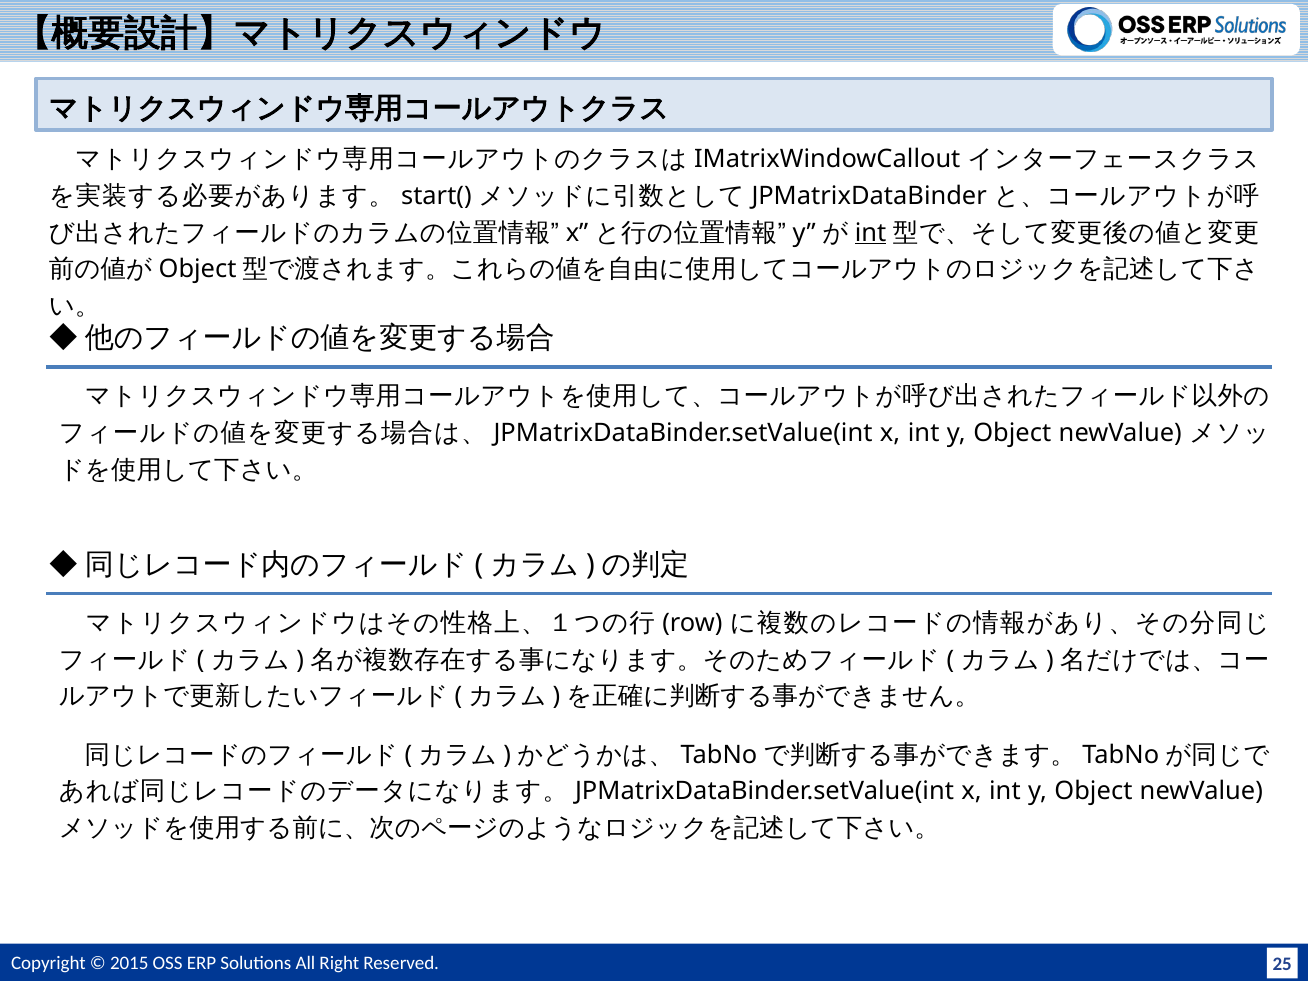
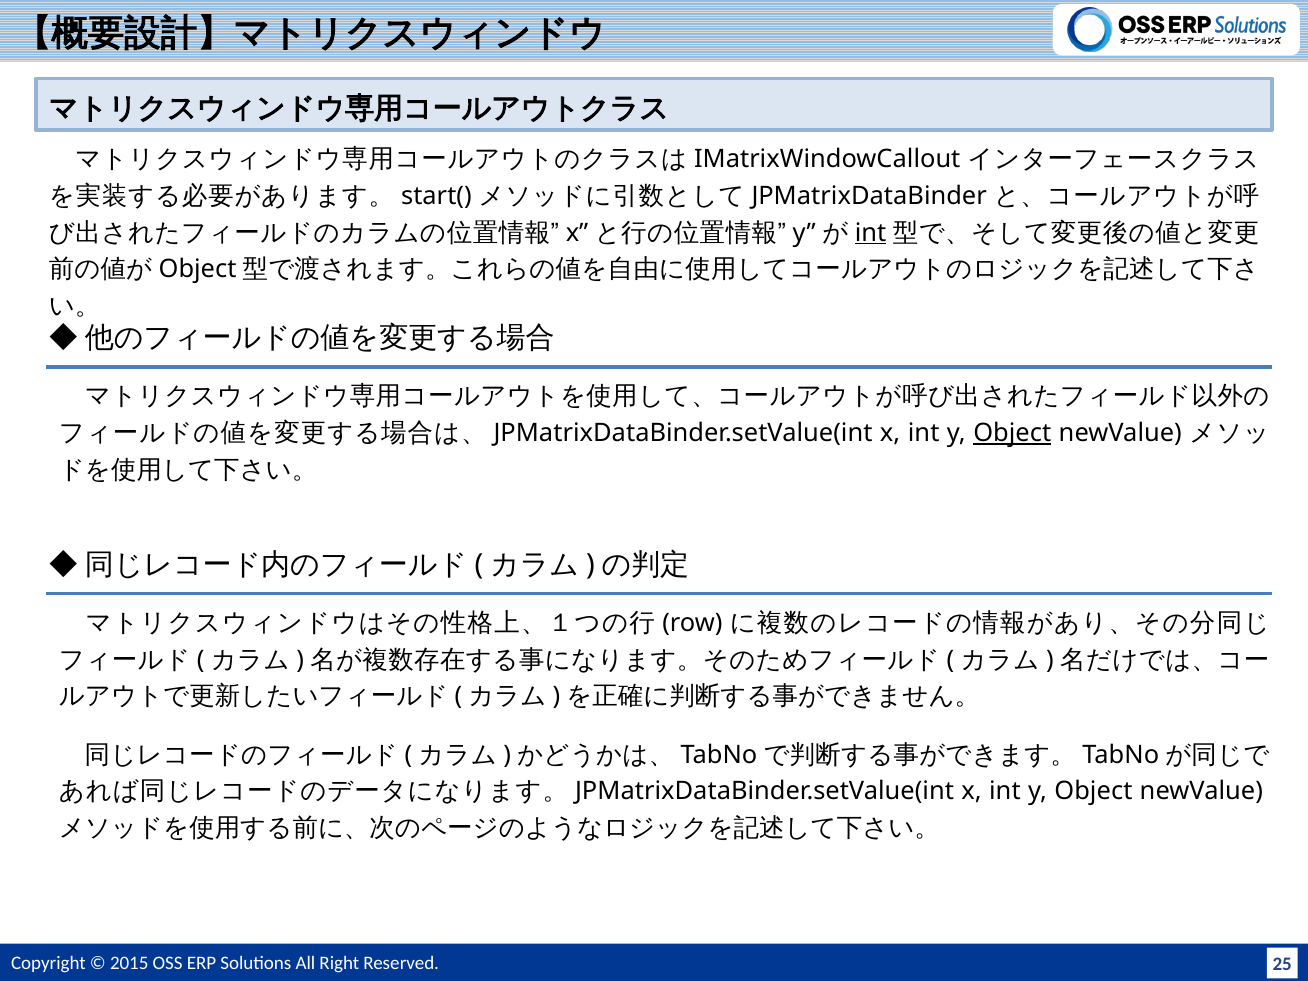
Object underline: none -> present (1012, 433)
